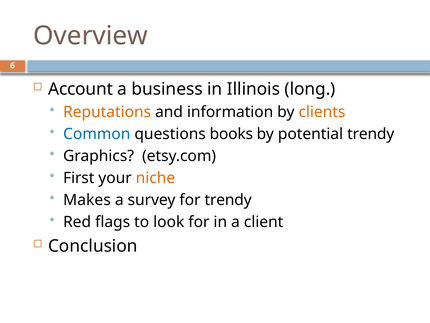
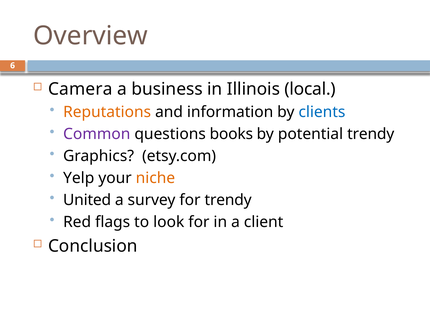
Account: Account -> Camera (80, 89)
long: long -> local (310, 89)
clients colour: orange -> blue (322, 112)
Common colour: blue -> purple (97, 134)
First: First -> Yelp (79, 178)
Makes: Makes -> United (87, 200)
